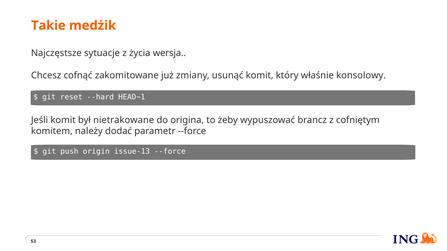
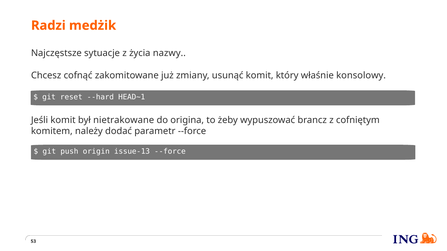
Takie: Takie -> Radzi (48, 26)
wersja: wersja -> nazwy (169, 53)
